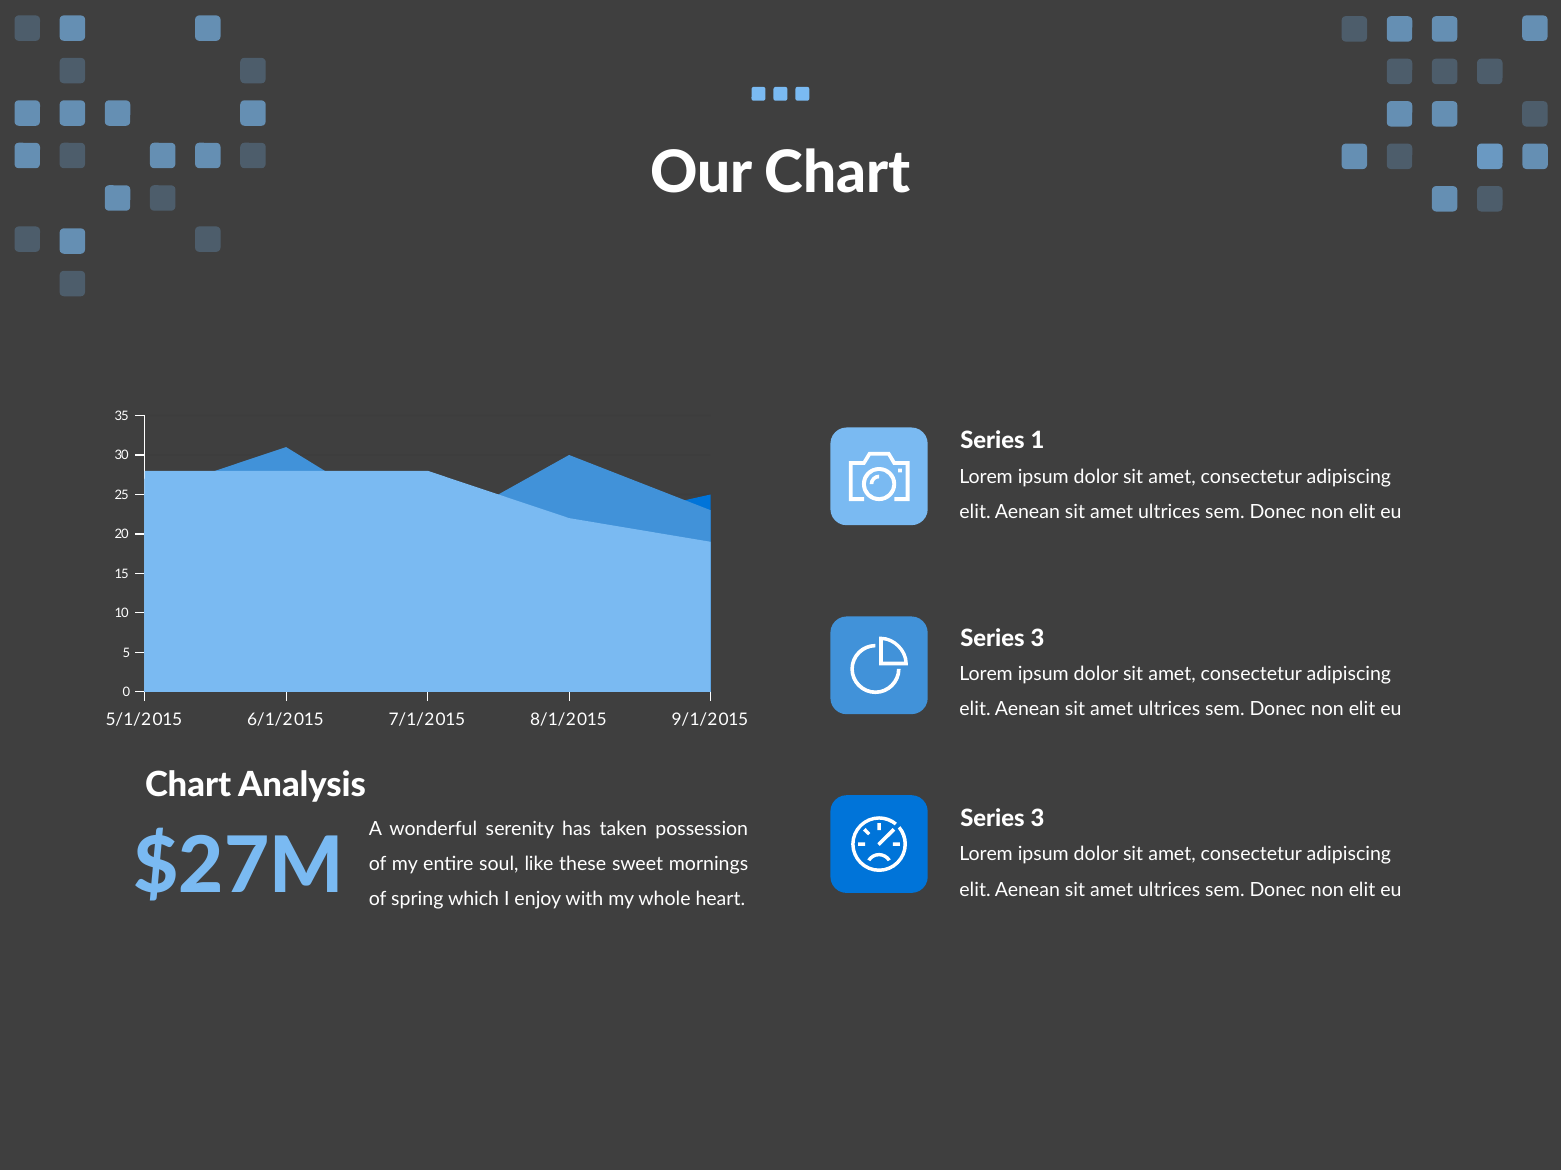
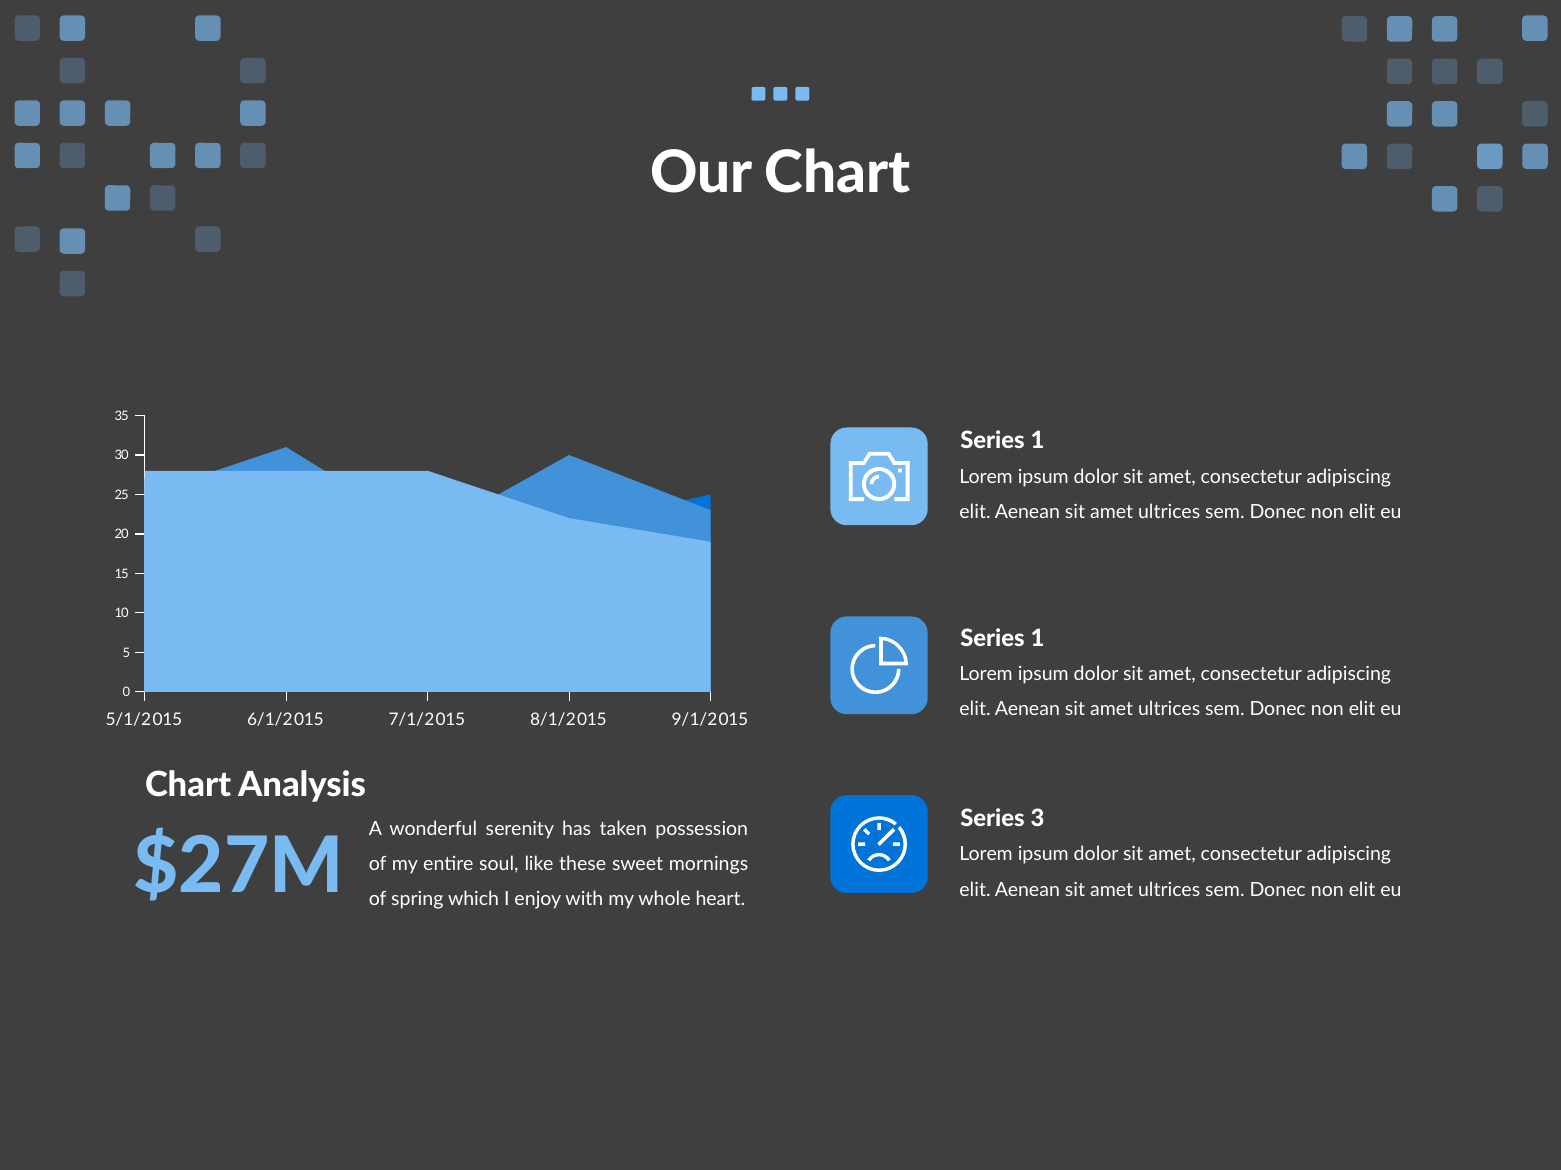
3: 3 -> 1 (1037, 639)
